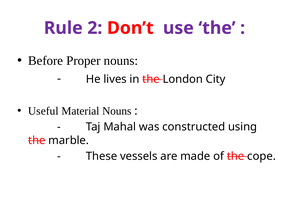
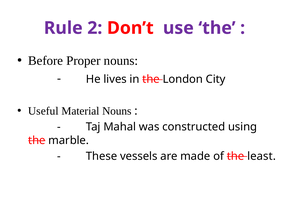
cope: cope -> least (262, 156)
